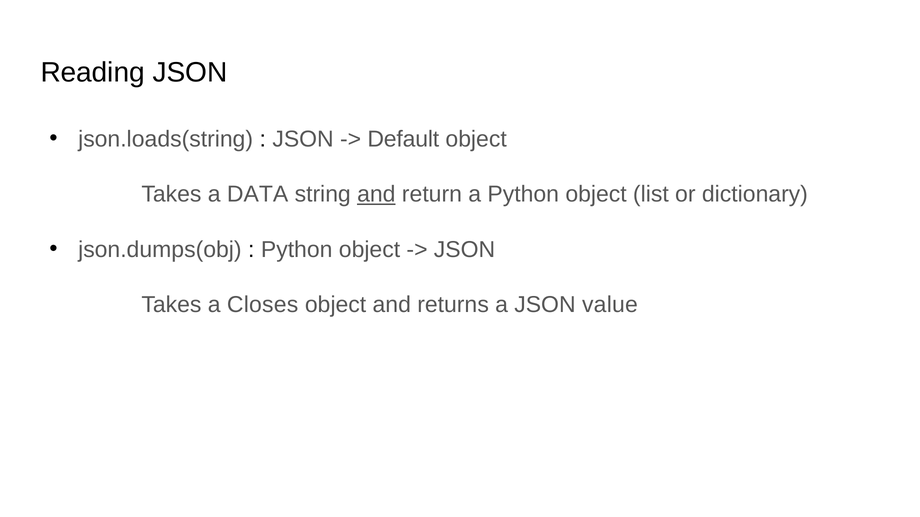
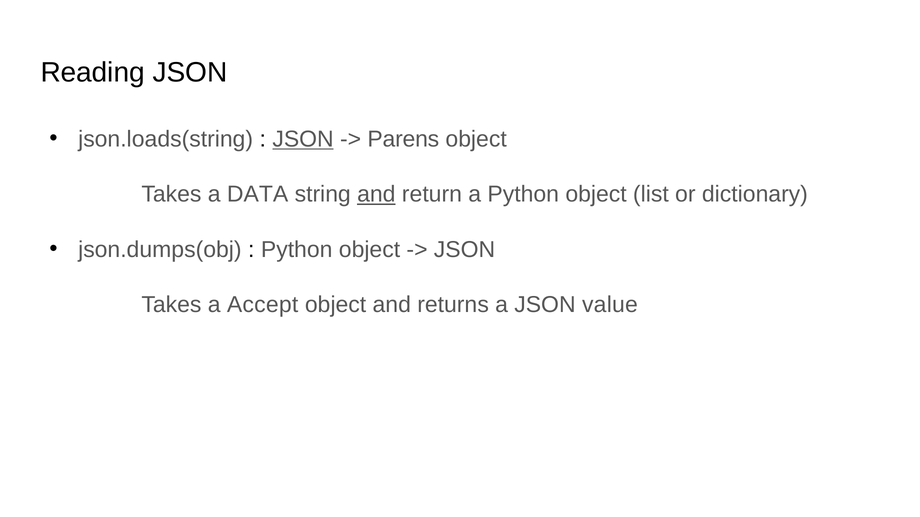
JSON underline: none -> present (303, 139)
Default: Default -> Parens (403, 139)
Closes: Closes -> Accept (263, 305)
